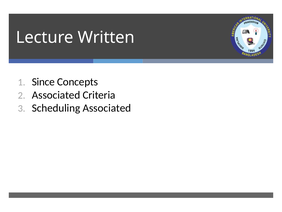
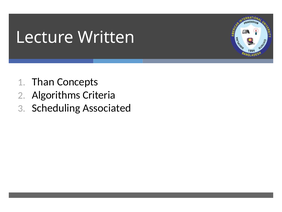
Since: Since -> Than (43, 82)
Associated: Associated -> Algorithms (56, 95)
